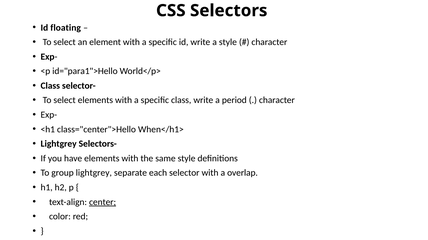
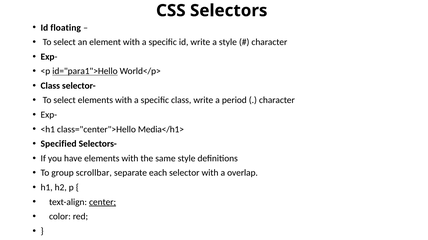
id="para1">Hello underline: none -> present (85, 71)
When</h1>: When</h1> -> Media</h1> (161, 130)
Lightgrey: Lightgrey -> Specified (59, 144)
group lightgrey: lightgrey -> scrollbar (94, 173)
